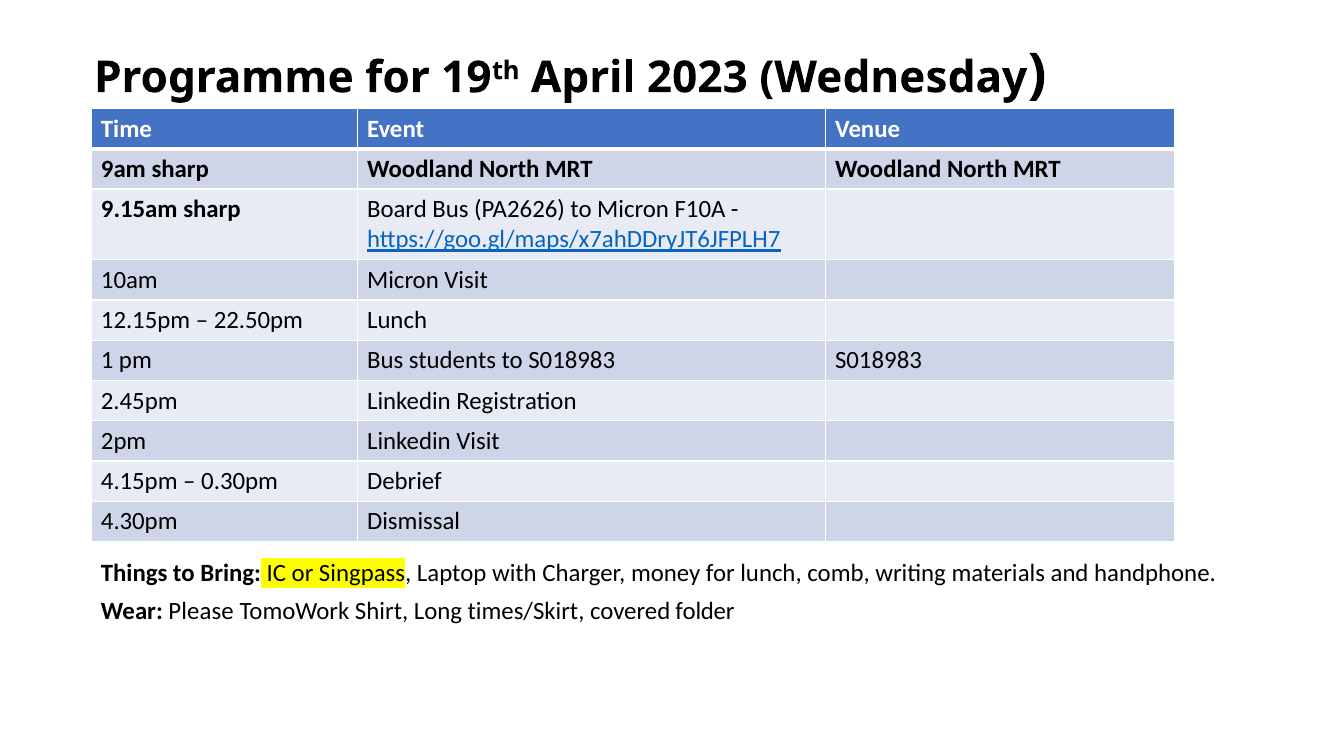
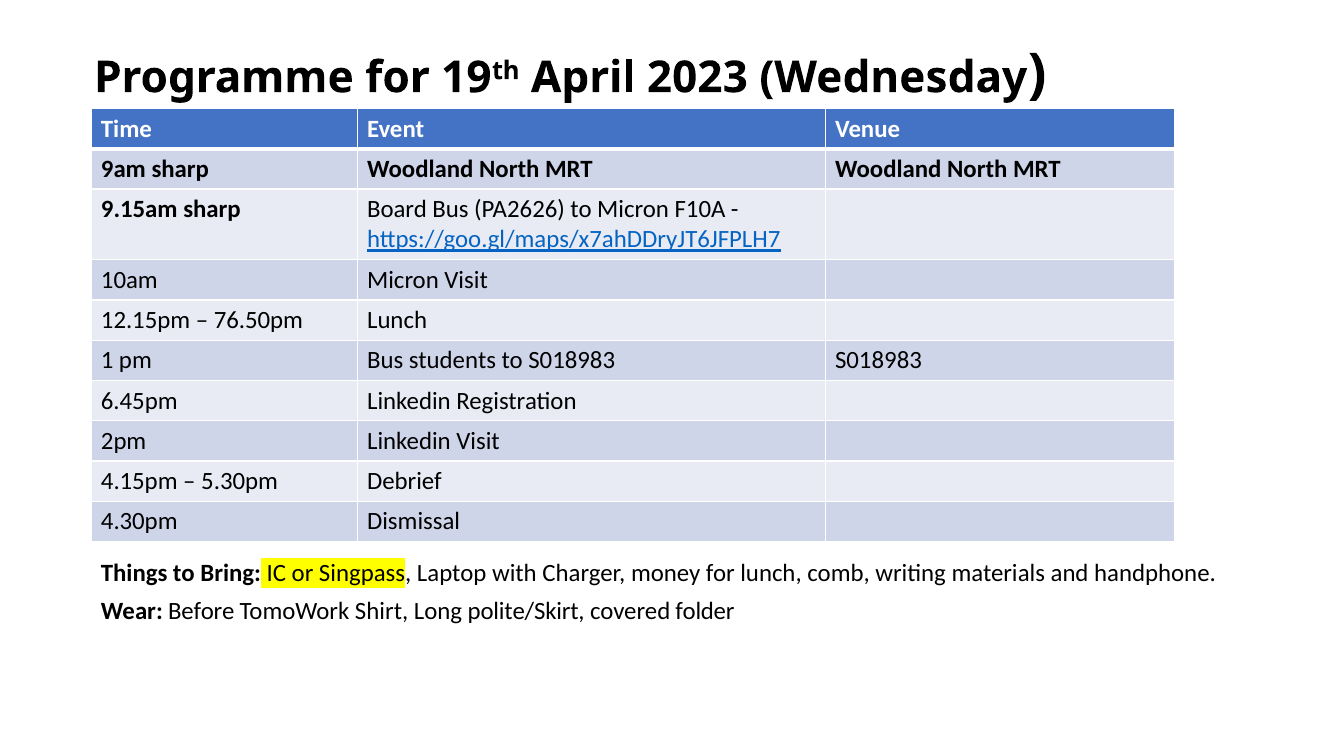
22.50pm: 22.50pm -> 76.50pm (258, 320)
2.45pm: 2.45pm -> 6.45pm (139, 401)
0.30pm: 0.30pm -> 5.30pm (240, 481)
Please: Please -> Before (201, 611)
times/Skirt: times/Skirt -> polite/Skirt (526, 611)
